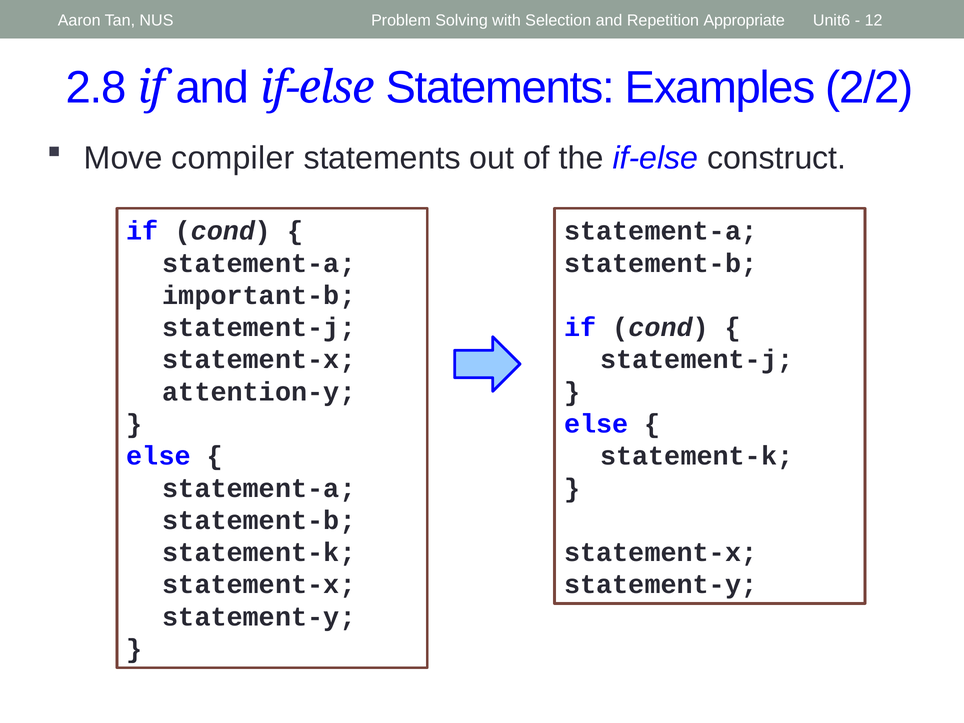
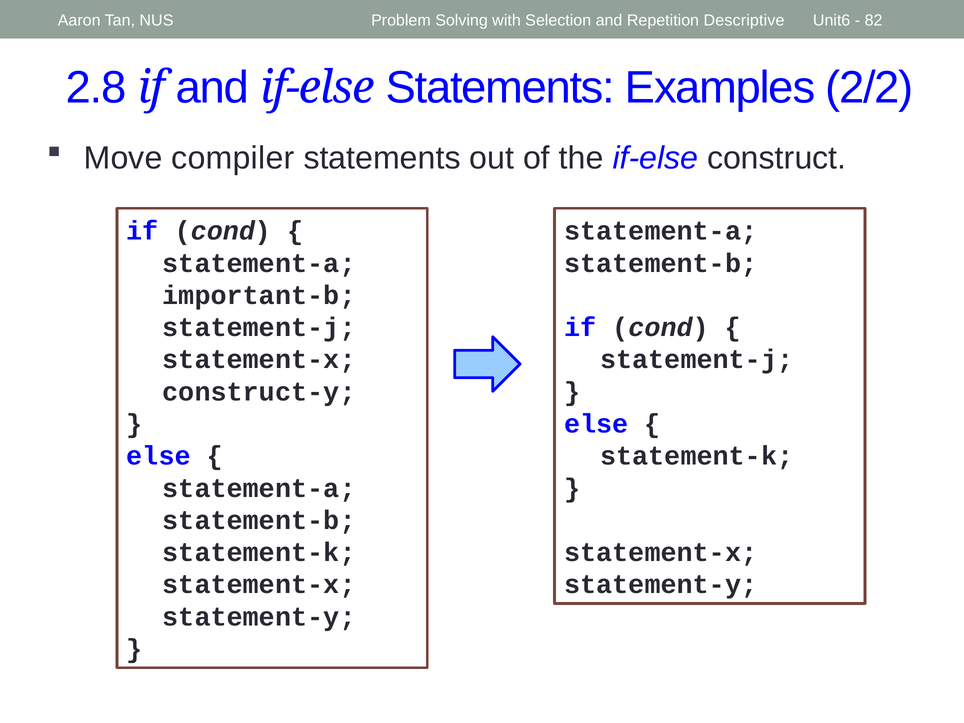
Appropriate: Appropriate -> Descriptive (744, 20)
12: 12 -> 82 (874, 20)
attention-y: attention-y -> construct-y (259, 392)
